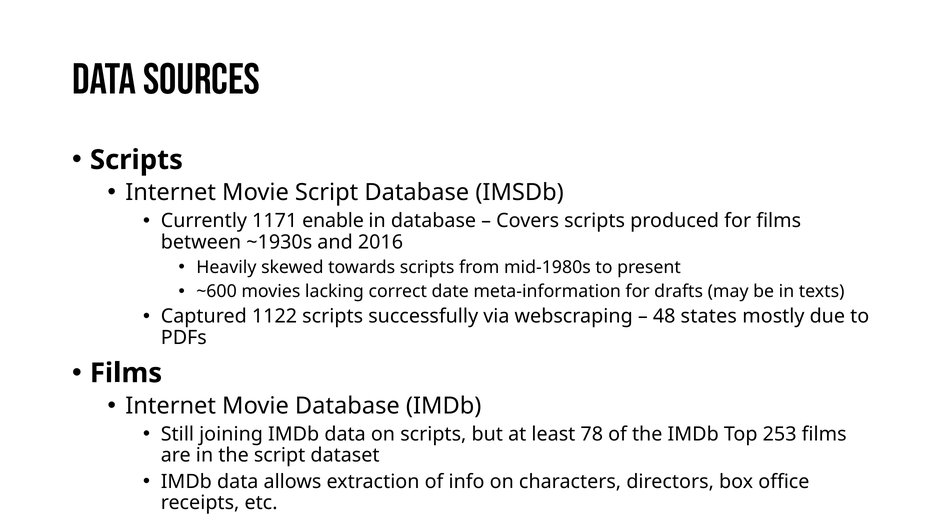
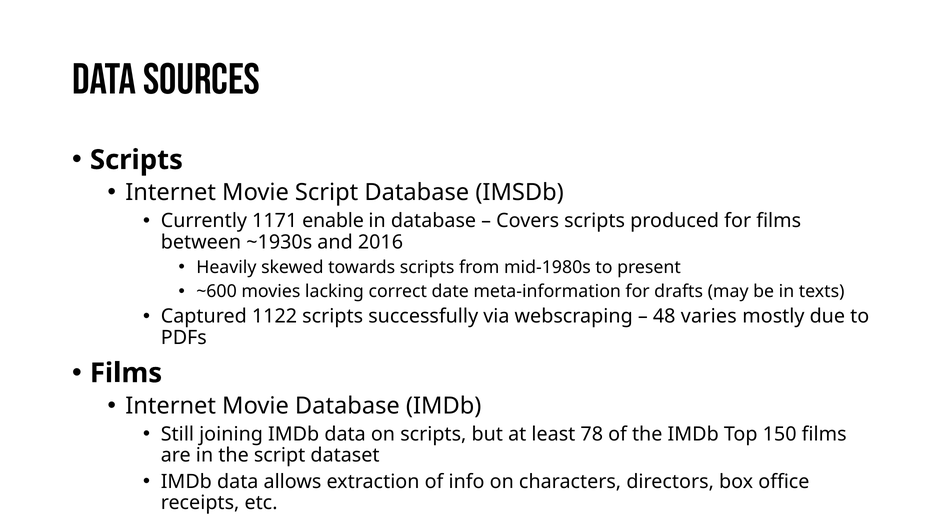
states: states -> varies (709, 317)
253: 253 -> 150 (780, 434)
